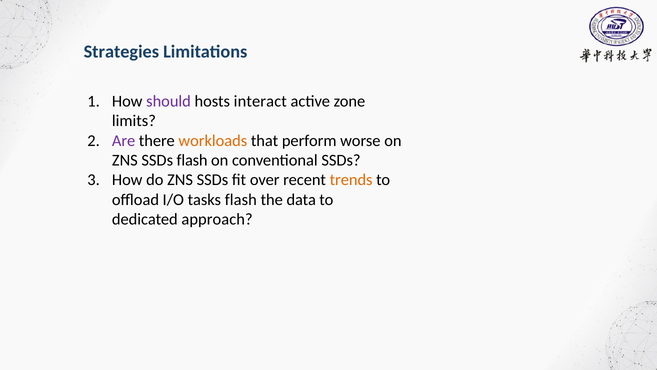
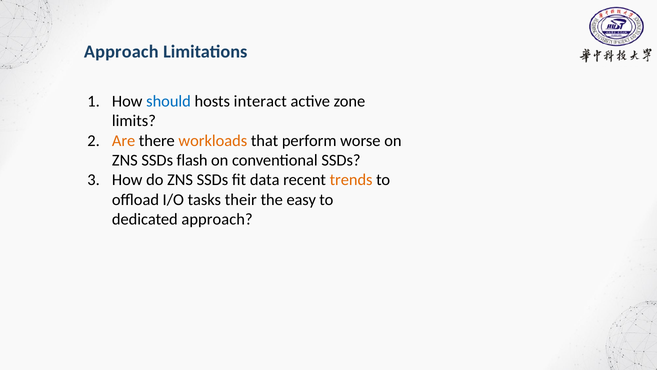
Strategies: Strategies -> Approach (121, 52)
should colour: purple -> blue (169, 101)
Are colour: purple -> orange (124, 140)
over: over -> data (265, 180)
tasks flash: flash -> their (241, 200)
data: data -> easy (301, 200)
